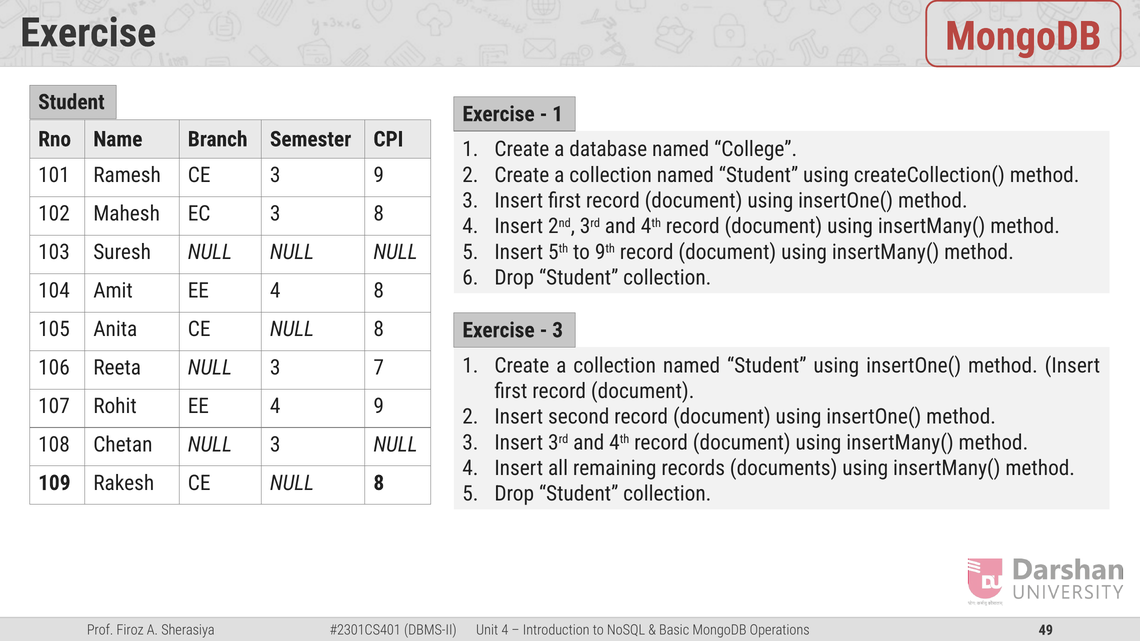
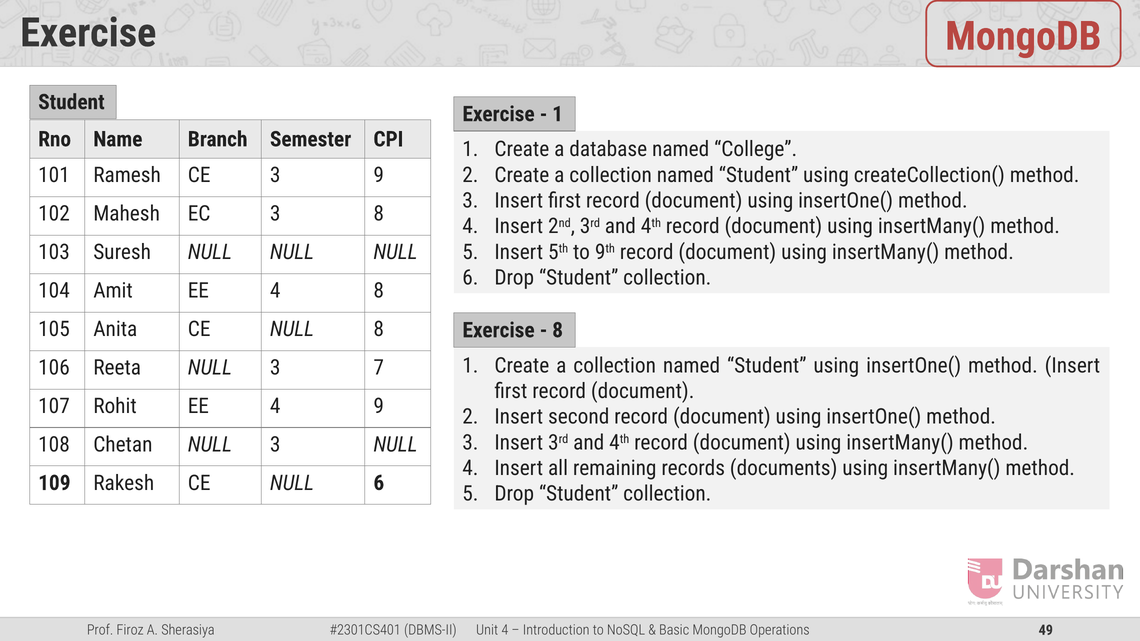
3: 3 -> 8 (558, 330)
Rakesh CE NULL 8: 8 -> 6 (379, 483)
